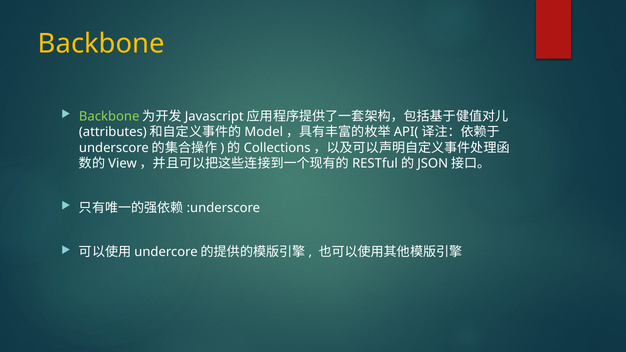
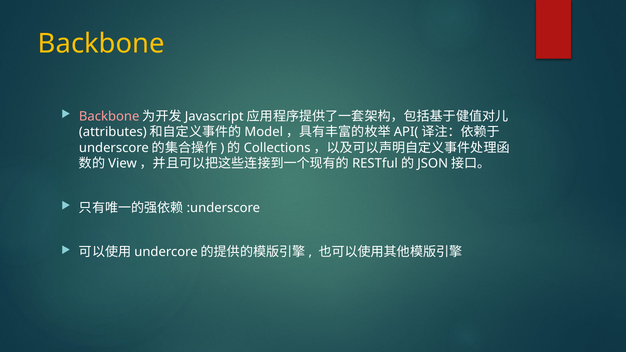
Backbone colour: light green -> pink (109, 117)
